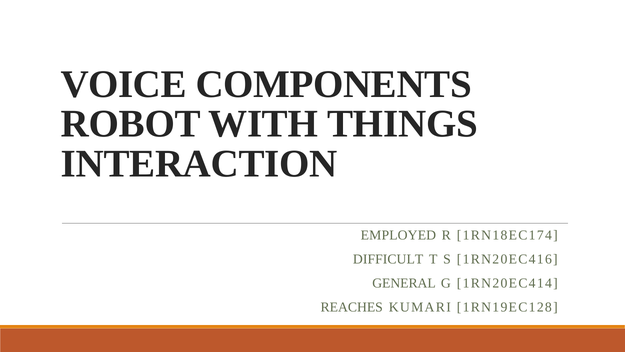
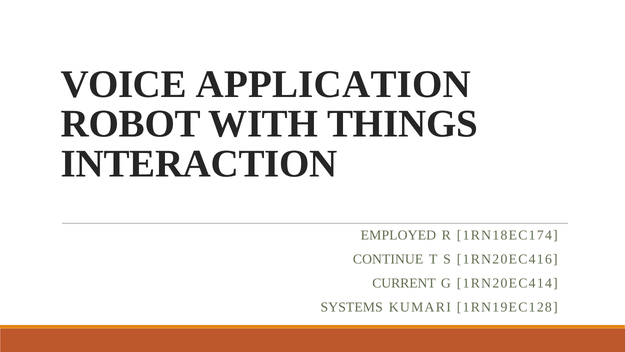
COMPONENTS: COMPONENTS -> APPLICATION (333, 84)
DIFFICULT: DIFFICULT -> CONTINUE (388, 259)
GENERAL: GENERAL -> CURRENT (404, 283)
REACHES: REACHES -> SYSTEMS (352, 307)
